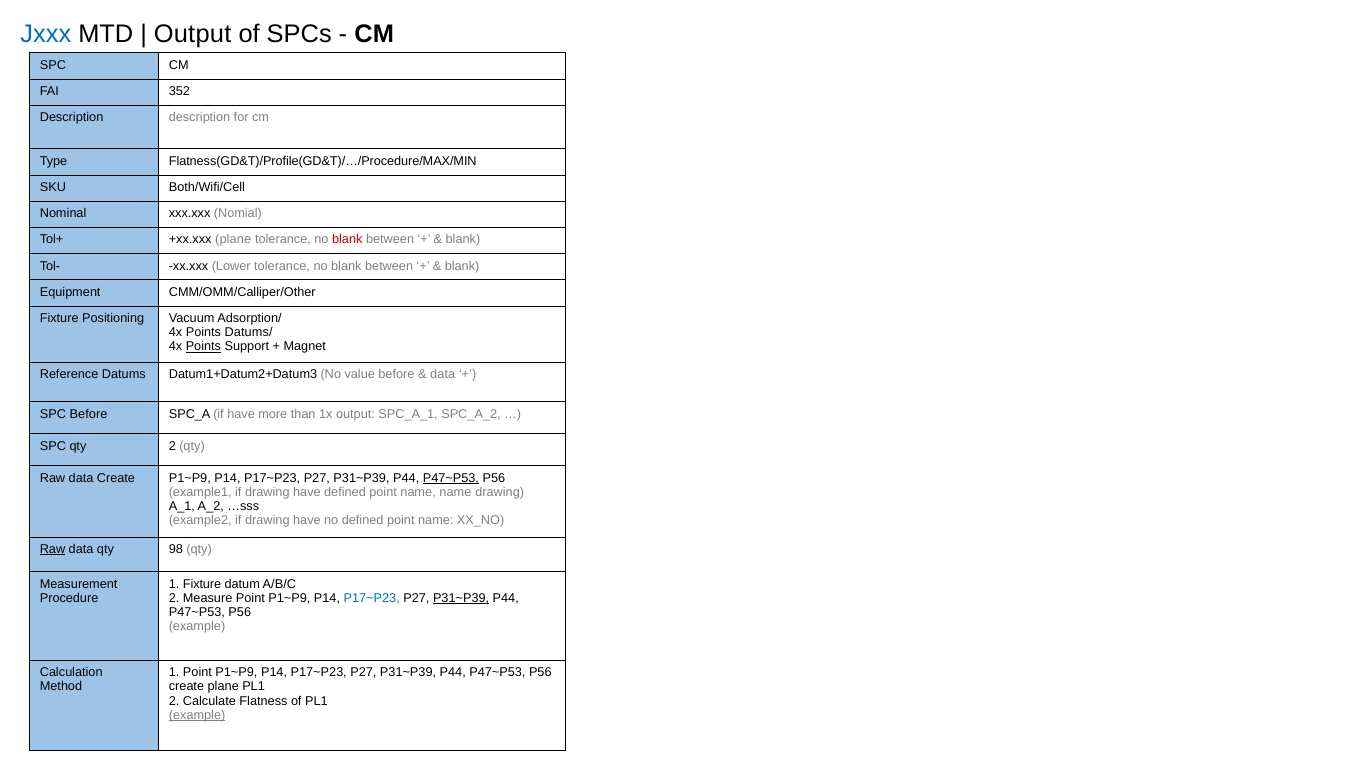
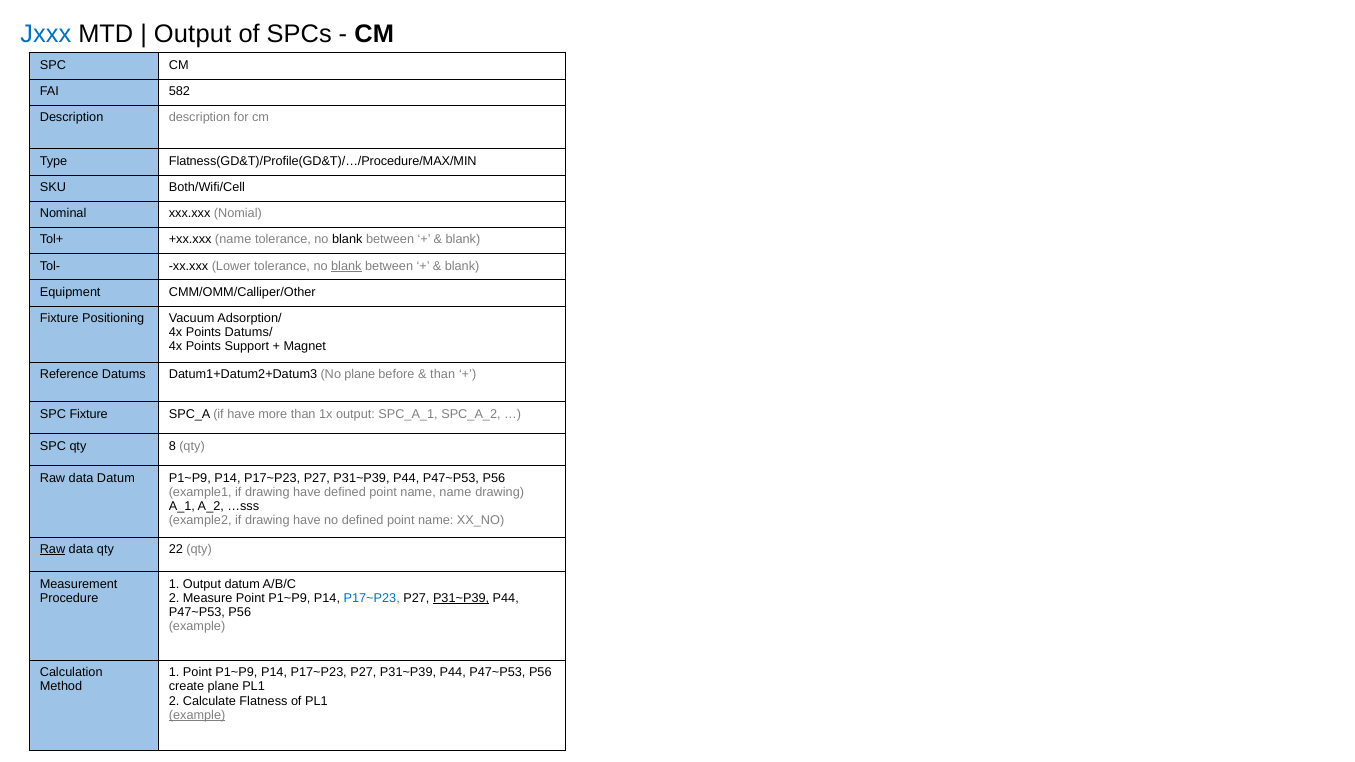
352: 352 -> 582 (179, 91)
+xx.xxx plane: plane -> name (233, 240)
blank colour: red -> black (347, 240)
blank underline: none -> present (346, 266)
Points underline: present -> none (203, 347)
No value: value -> plane (360, 374)
data: data -> than (443, 374)
SPC Before: Before -> Fixture (89, 414)
qty 2: 2 -> 8 (172, 446)
data Create: Create -> Datum (116, 478)
P47~P53 underline: present -> none (451, 478)
98: 98 -> 22 (176, 550)
1 Fixture: Fixture -> Output (202, 584)
